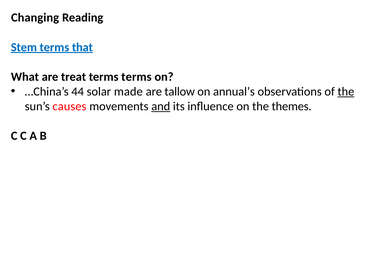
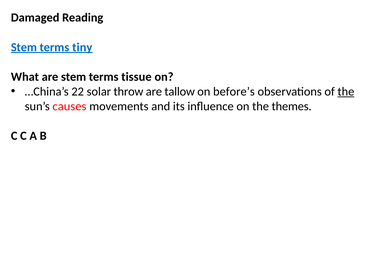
Changing: Changing -> Damaged (35, 18)
that: that -> tiny (82, 47)
are treat: treat -> stem (74, 77)
terms terms: terms -> tissue (136, 77)
44: 44 -> 22 (78, 92)
made: made -> throw (128, 92)
annual’s: annual’s -> before’s (234, 92)
and underline: present -> none (161, 107)
